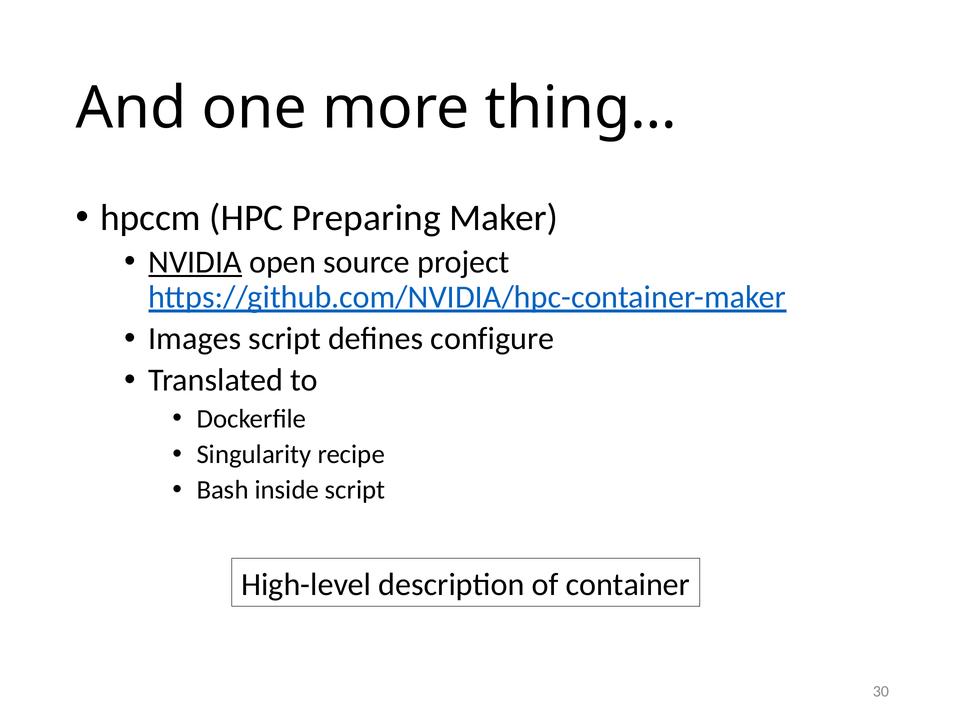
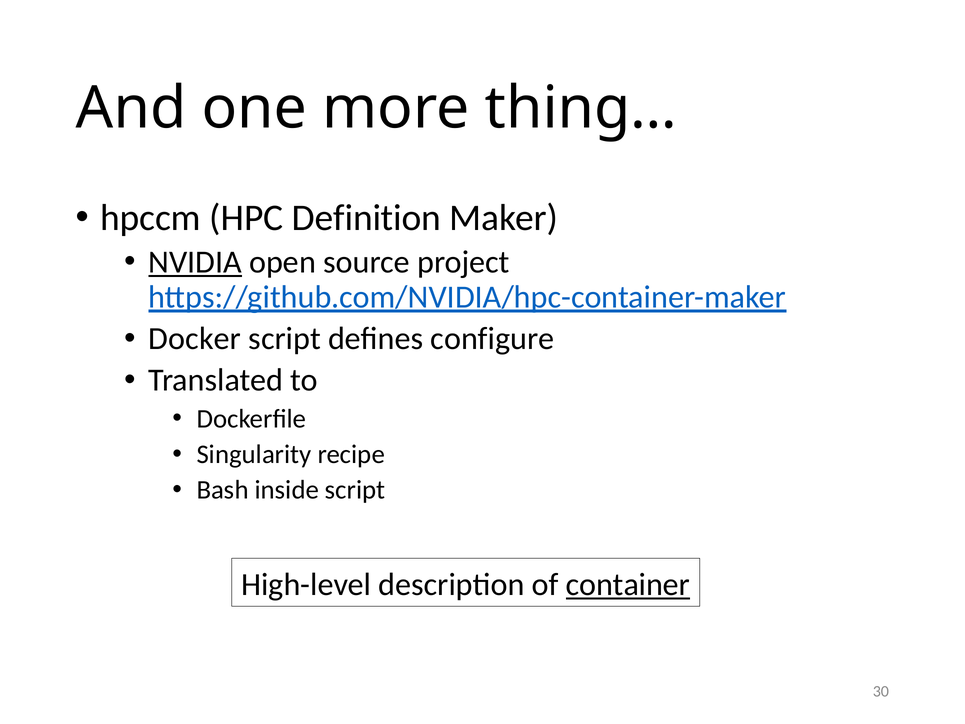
Preparing: Preparing -> Definition (367, 218)
Images: Images -> Docker (195, 339)
container underline: none -> present (628, 584)
